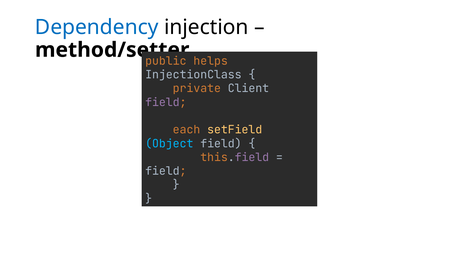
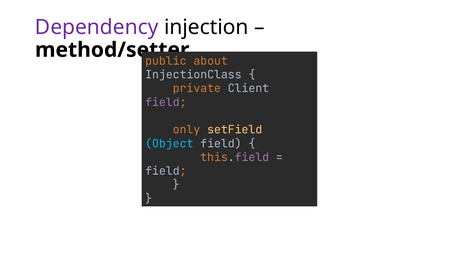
Dependency colour: blue -> purple (97, 27)
helps: helps -> about (211, 61)
each: each -> only (187, 130)
